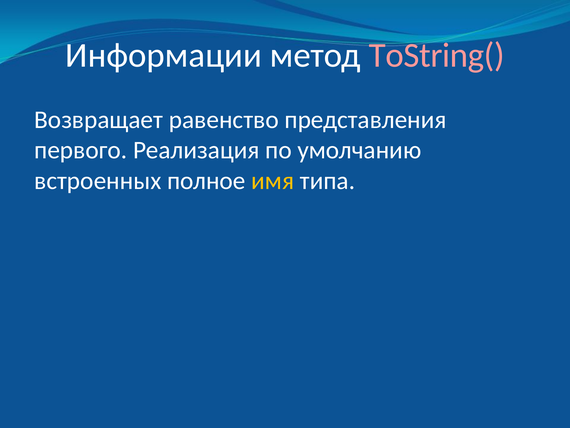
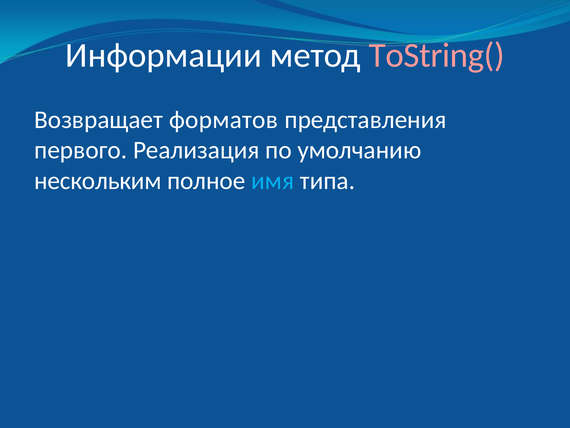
равенство: равенство -> форматов (224, 120)
встроенных: встроенных -> нескольким (98, 180)
имя colour: yellow -> light blue (273, 180)
